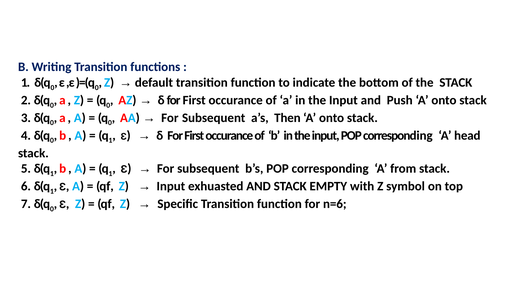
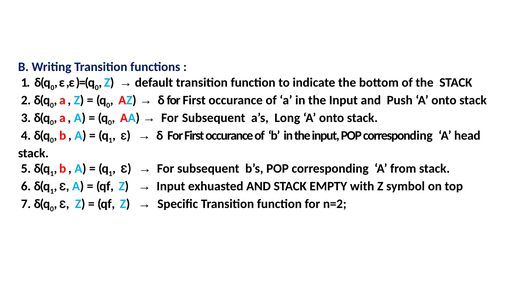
Then: Then -> Long (287, 118)
n=6: n=6 -> n=2 (335, 204)
